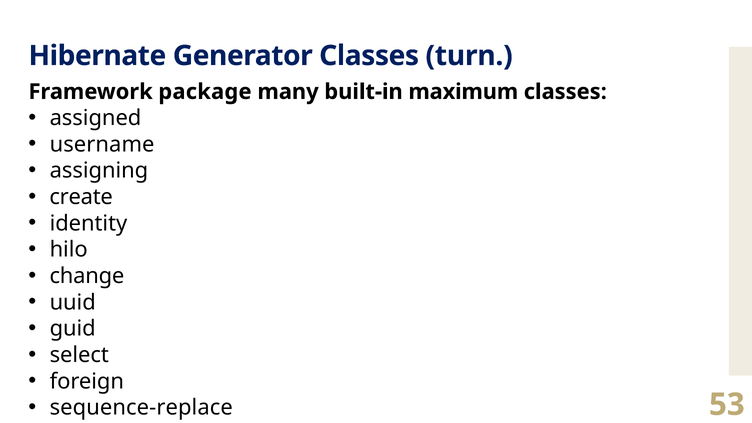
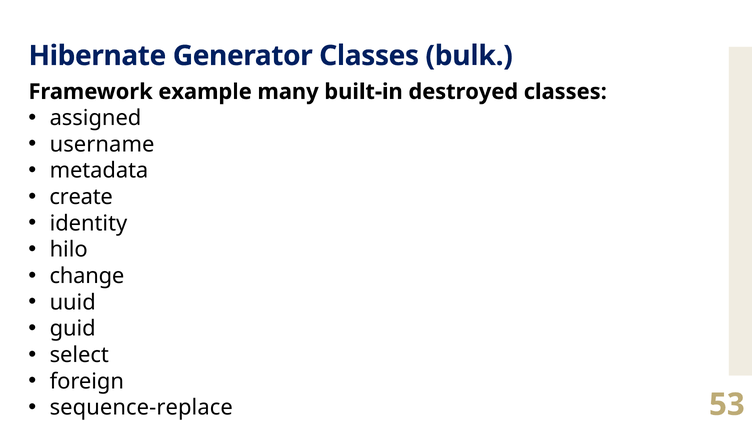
turn: turn -> bulk (469, 56)
package: package -> example (205, 92)
maximum: maximum -> destroyed (463, 92)
assigning: assigning -> metadata (99, 171)
